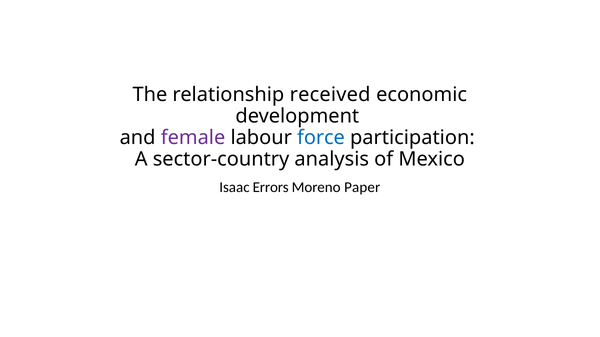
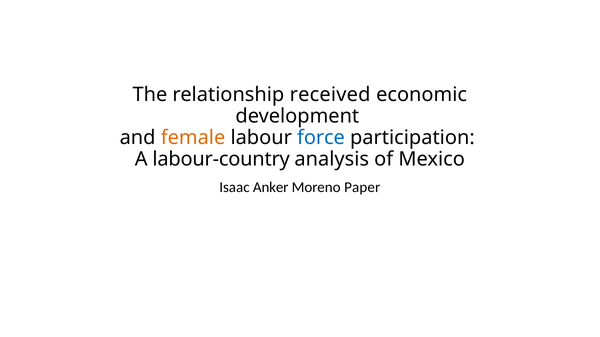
female colour: purple -> orange (193, 138)
sector-country: sector-country -> labour-country (221, 160)
Errors: Errors -> Anker (271, 188)
